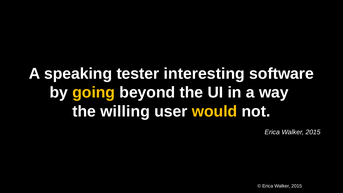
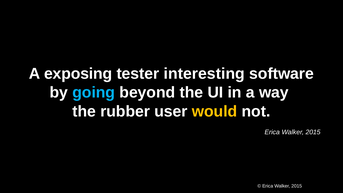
speaking: speaking -> exposing (78, 74)
going colour: yellow -> light blue (94, 92)
willing: willing -> rubber (125, 111)
